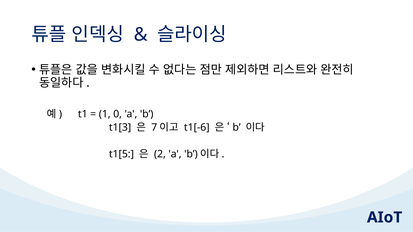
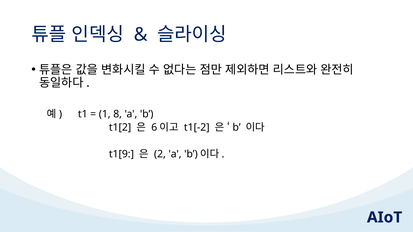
0: 0 -> 8 (118, 114)
t1[3: t1[3 -> t1[2 (120, 128)
7: 7 -> 6 (154, 128)
t1[-6: t1[-6 -> t1[-2 (197, 128)
t1[5: t1[5 -> t1[9 (121, 154)
